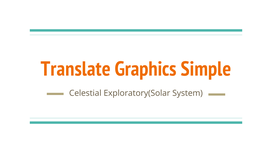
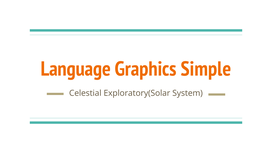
Translate: Translate -> Language (76, 69)
